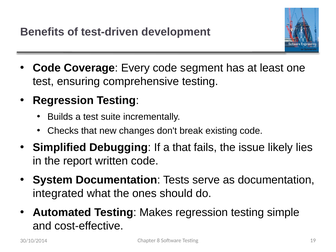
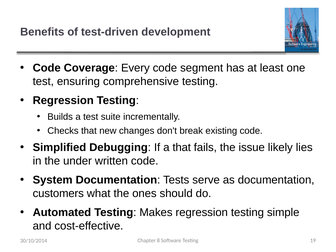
report: report -> under (77, 161)
integrated: integrated -> customers (58, 193)
